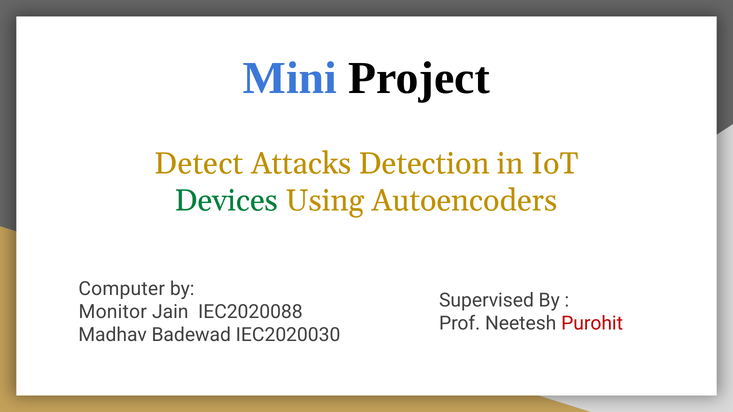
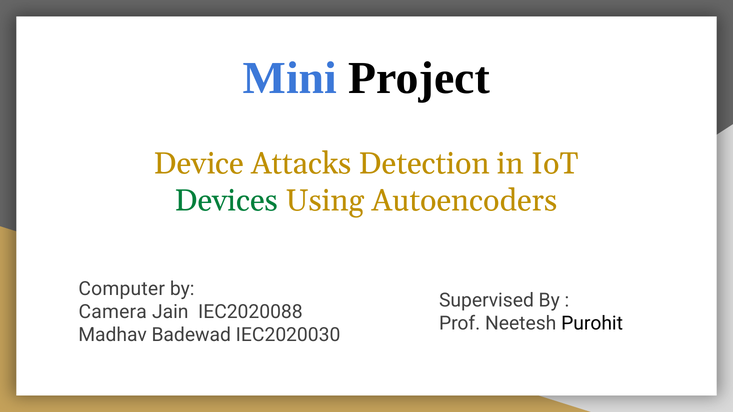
Detect: Detect -> Device (199, 164)
Monitor: Monitor -> Camera (113, 312)
Purohit colour: red -> black (592, 324)
